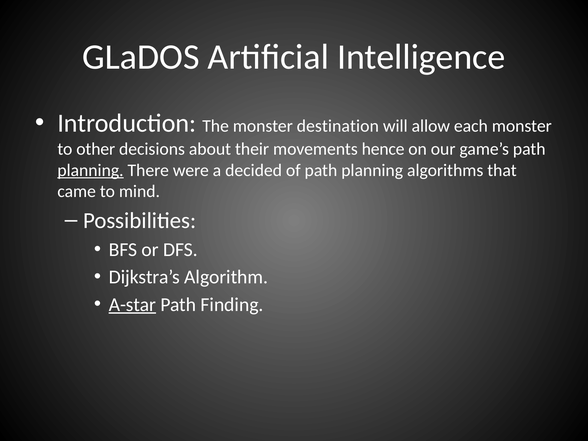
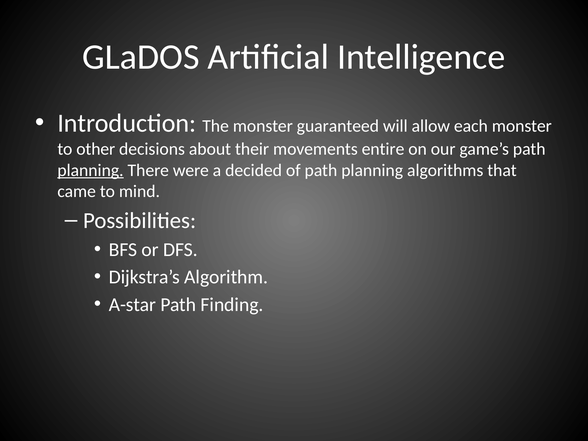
destination: destination -> guaranteed (338, 126)
hence: hence -> entire (383, 149)
A-star underline: present -> none (132, 305)
